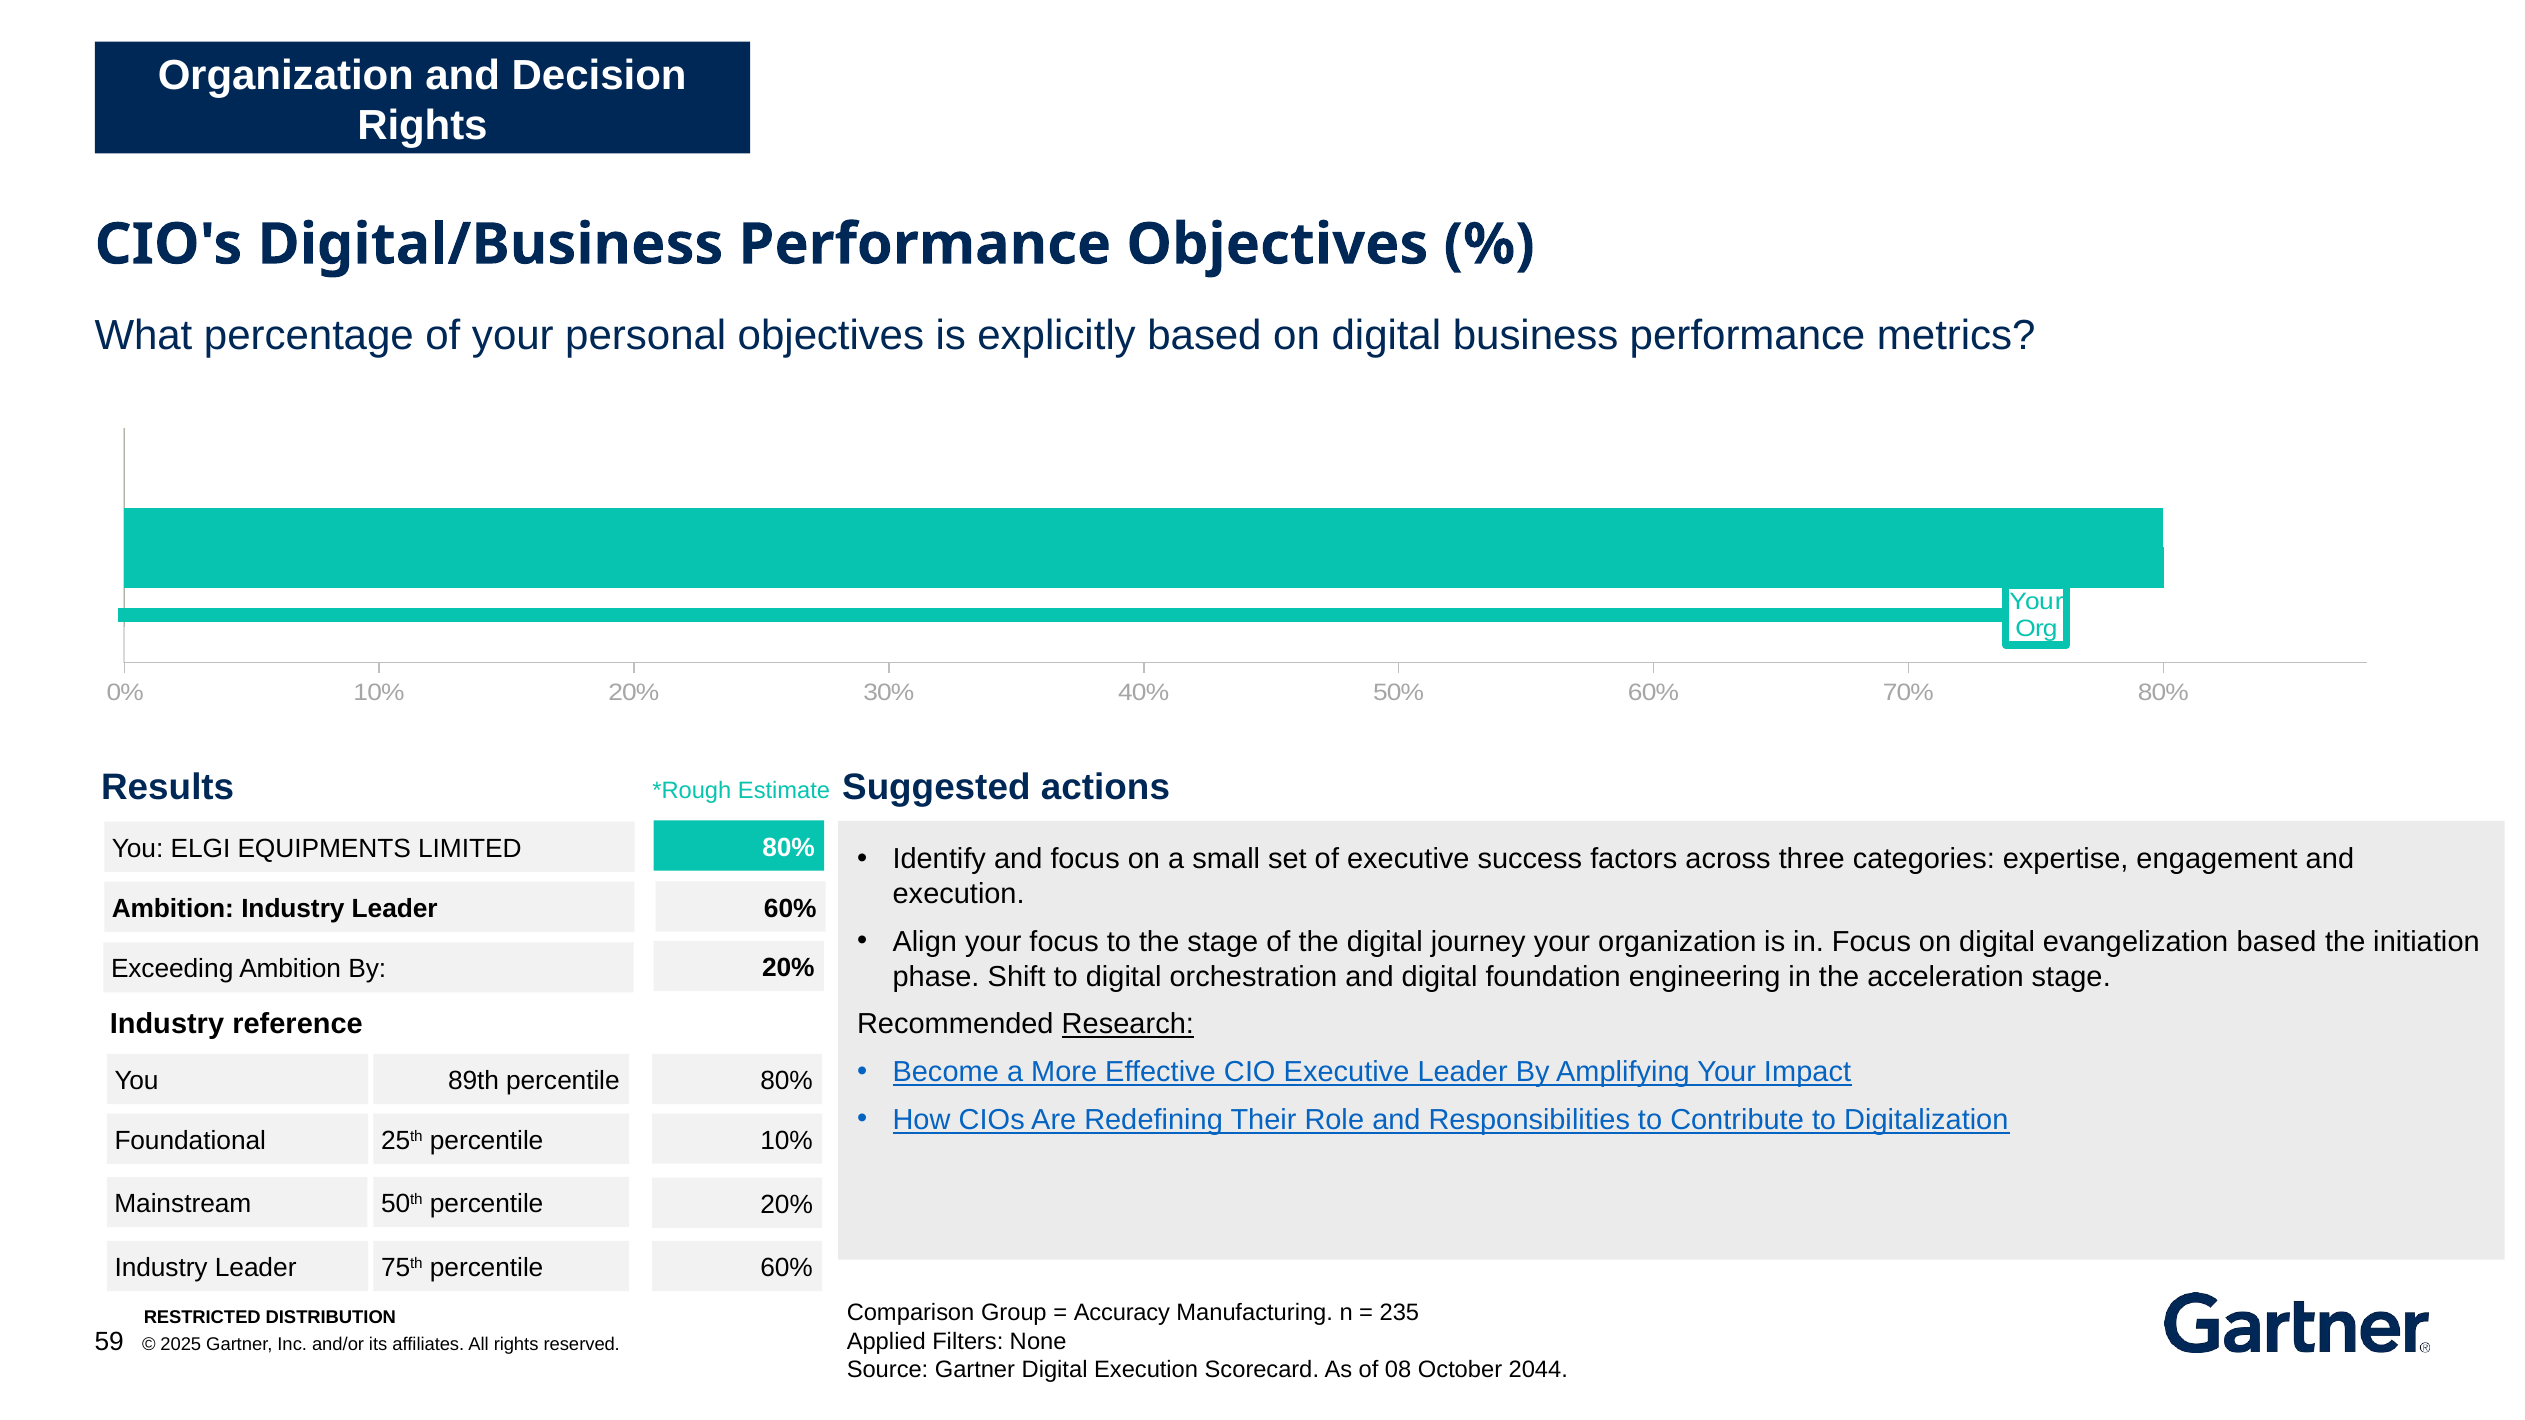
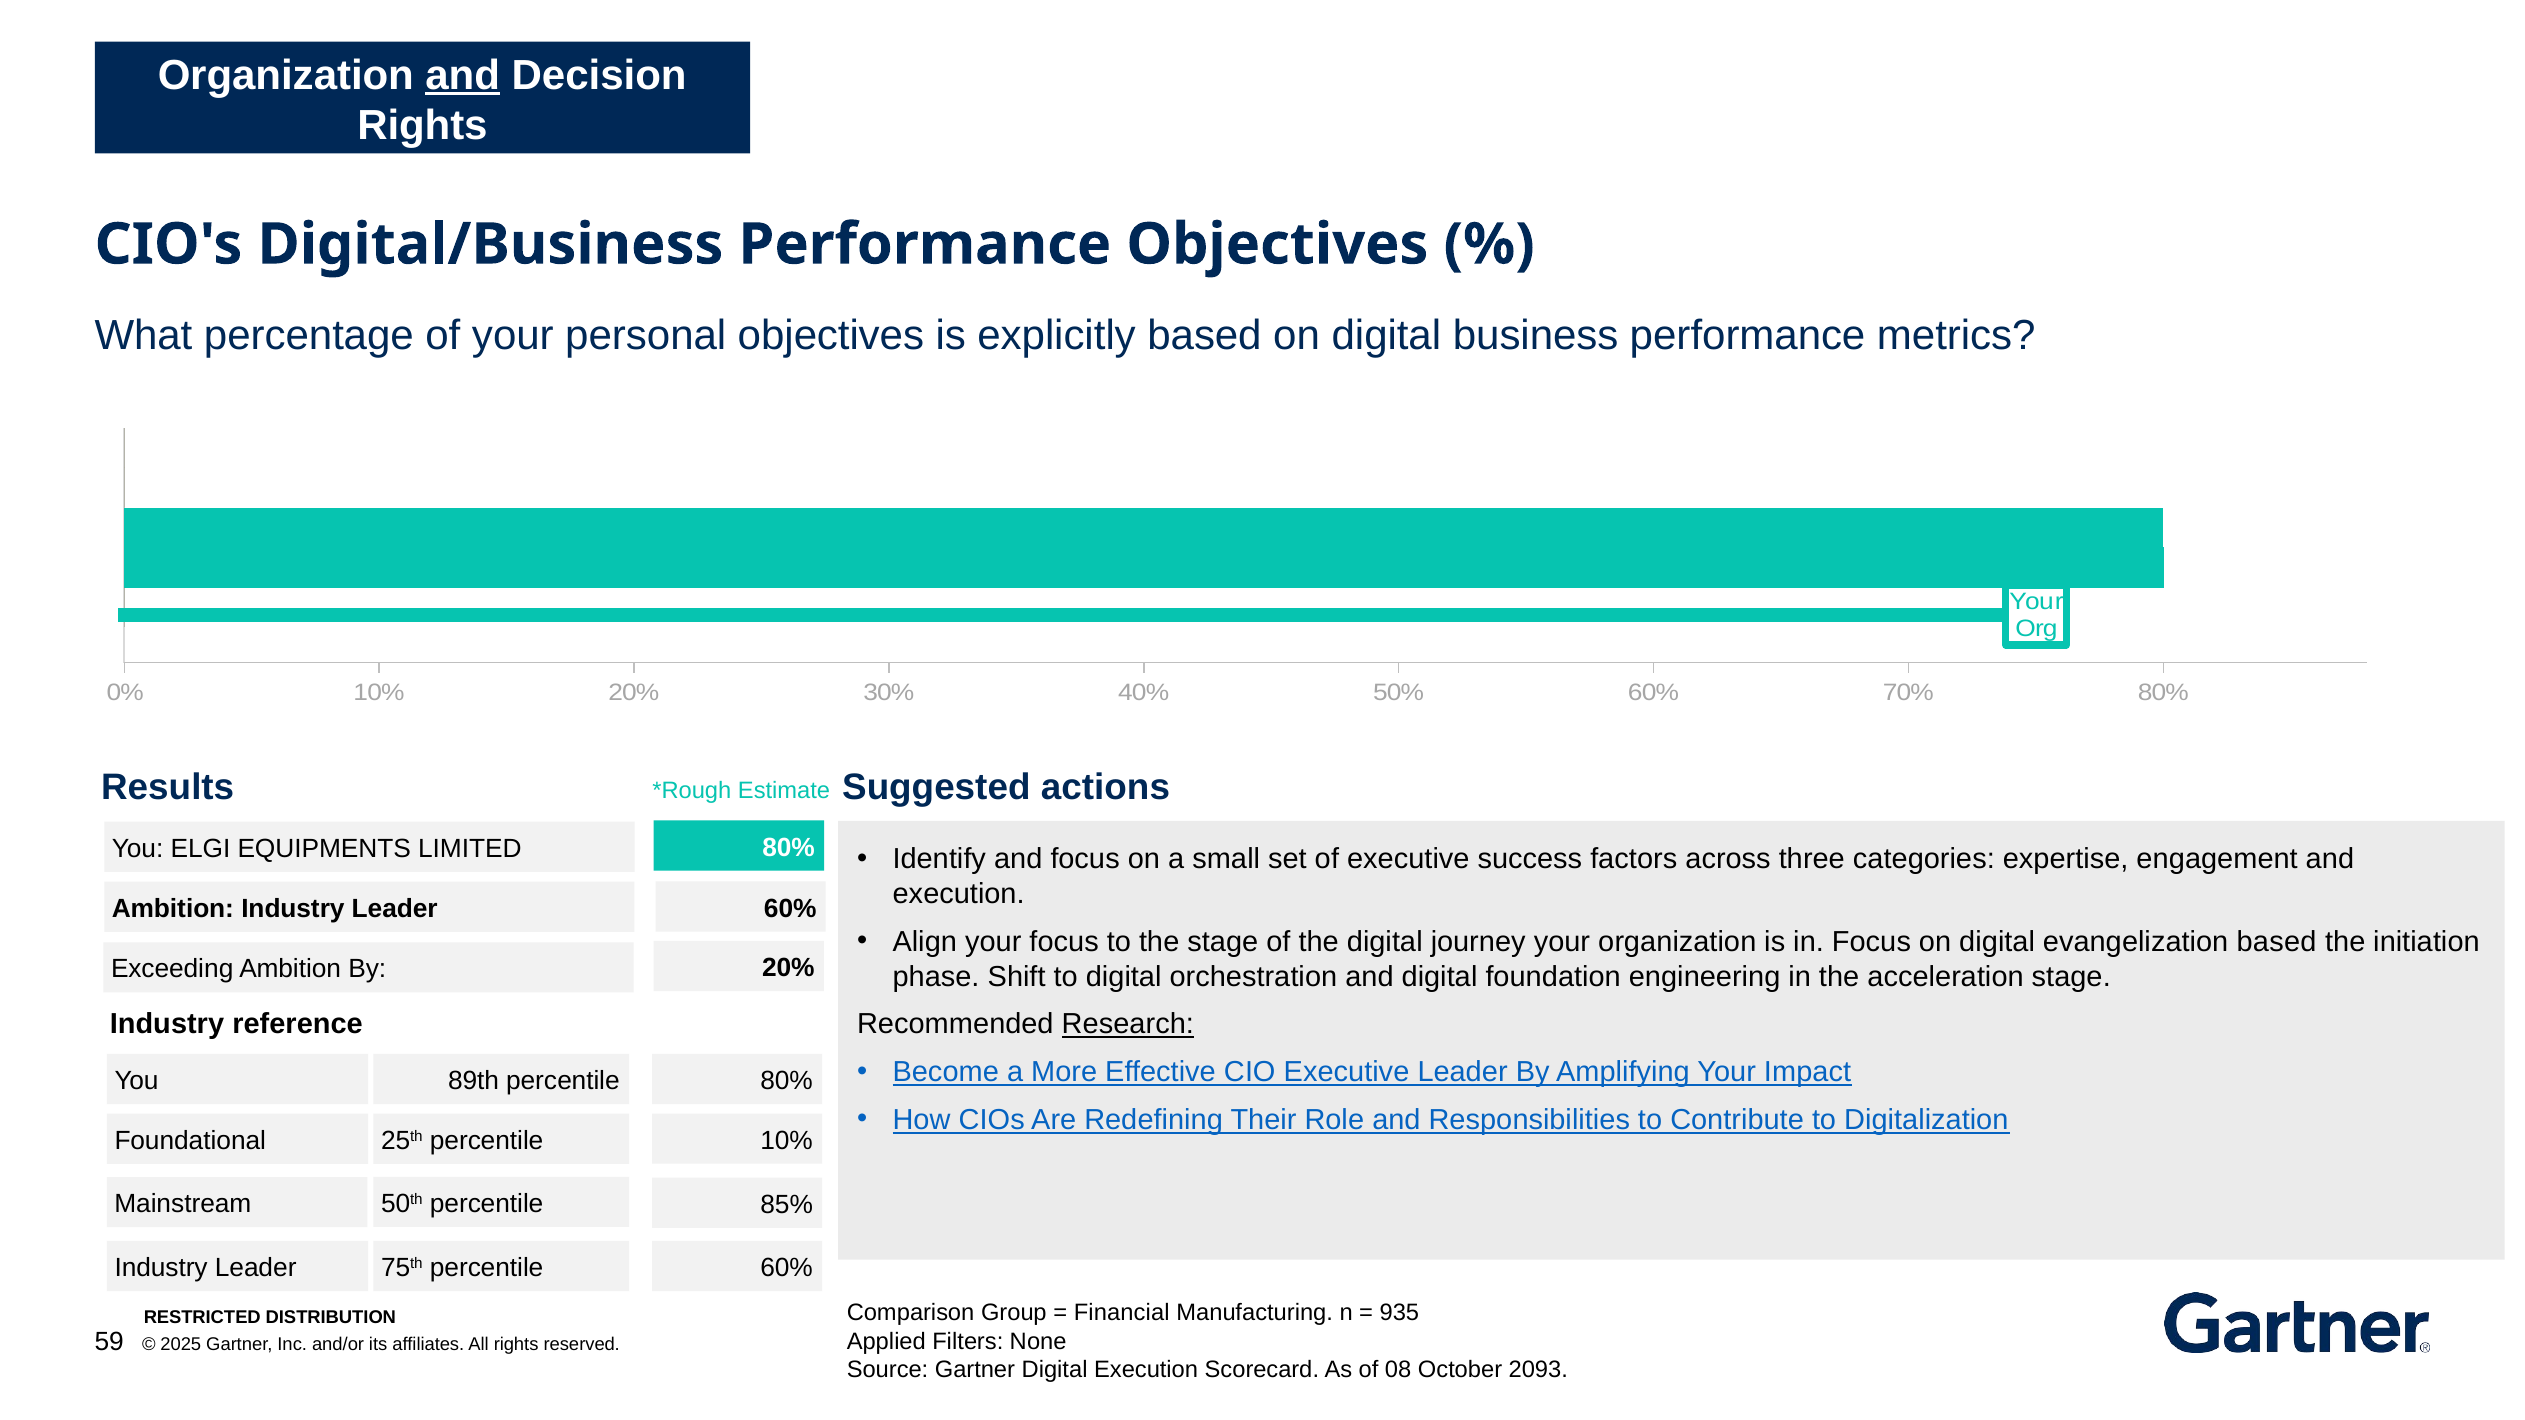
and underline: none -> present (463, 75)
Mainstream 20%: 20% -> 85% (787, 1205)
Accuracy: Accuracy -> Financial (1122, 1313)
235: 235 -> 935 (1399, 1313)
2044: 2044 -> 2093 (1538, 1370)
